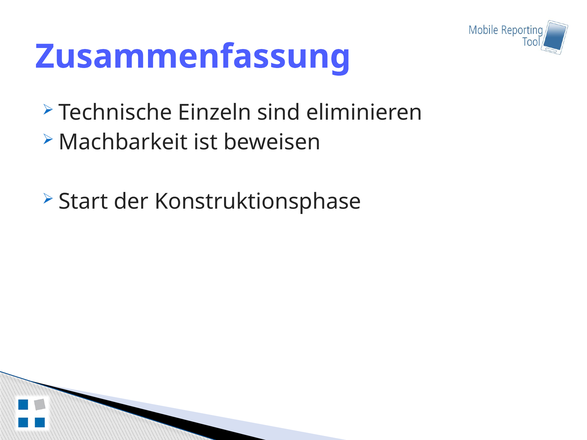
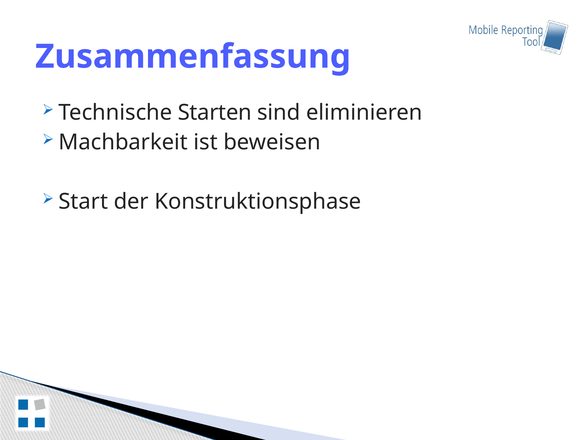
Einzeln: Einzeln -> Starten (215, 113)
